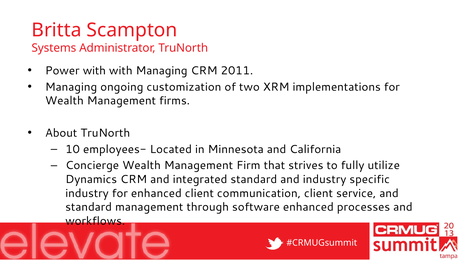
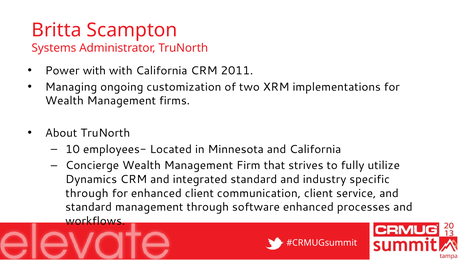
with Managing: Managing -> California (162, 71)
industry: industry -> through (87, 193)
